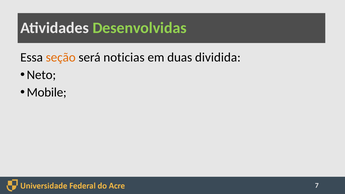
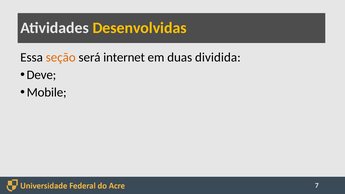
Desenvolvidas colour: light green -> yellow (140, 28)
noticias: noticias -> internet (124, 57)
Neto: Neto -> Deve (41, 75)
